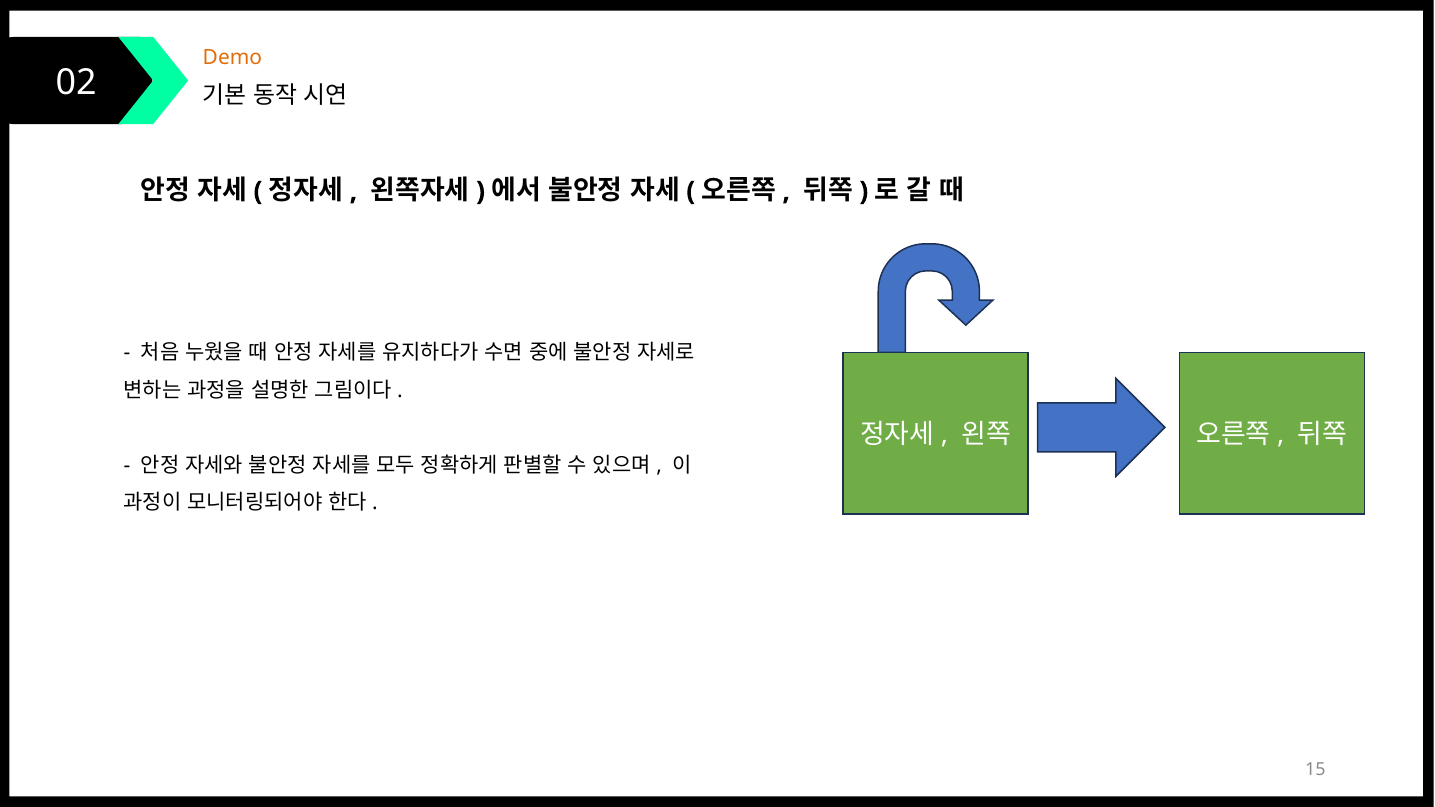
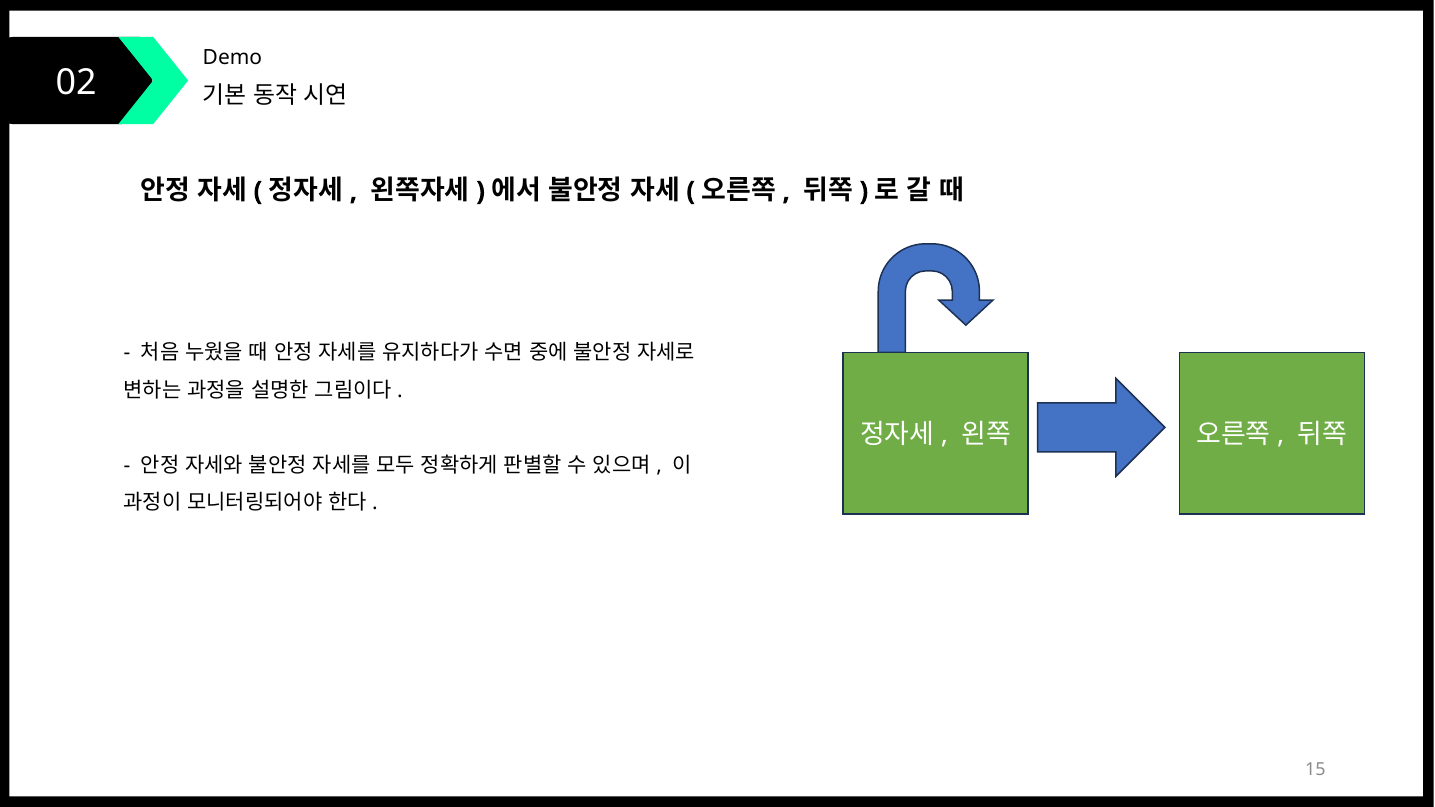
Demo colour: orange -> black (232, 57)
